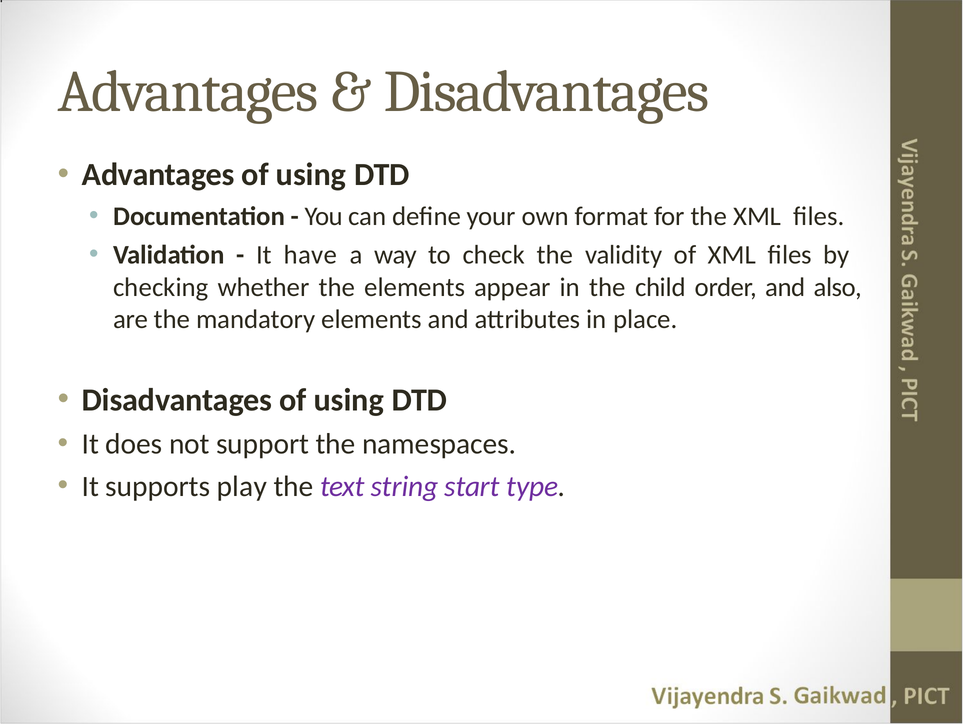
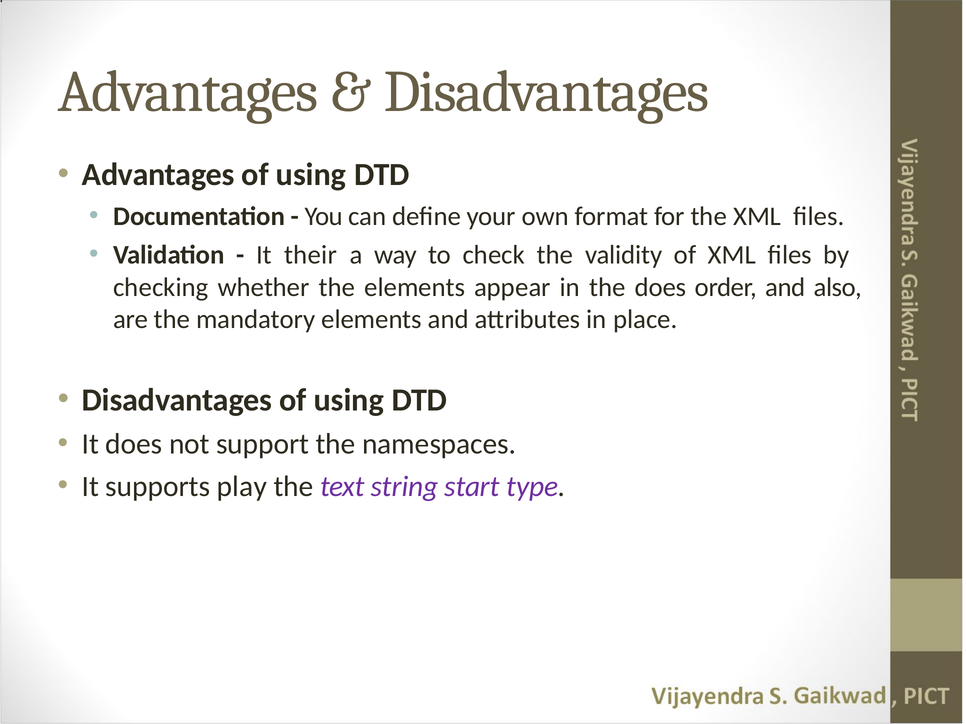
have: have -> their (311, 255)
the child: child -> does (660, 287)
